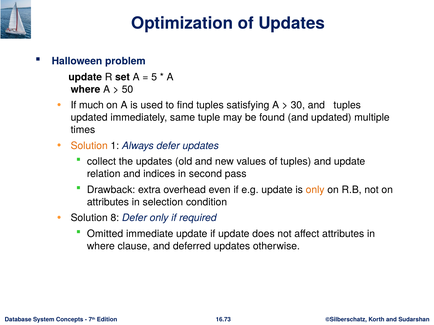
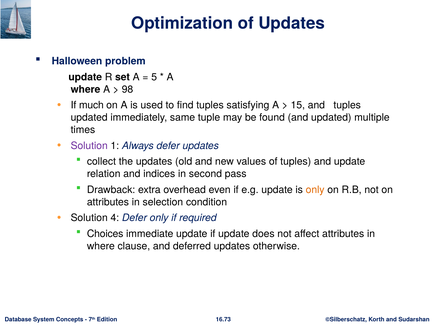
50: 50 -> 98 (127, 90)
30: 30 -> 15 (298, 105)
Solution colour: orange -> purple (89, 146)
8: 8 -> 4 (115, 218)
Omitted: Omitted -> Choices (105, 234)
